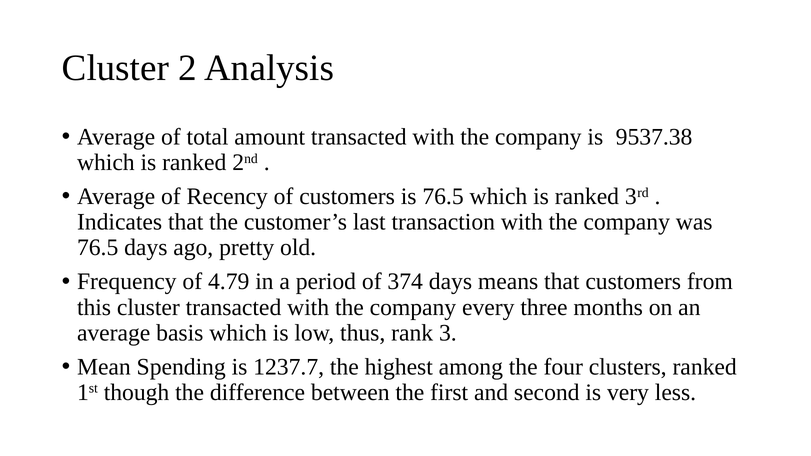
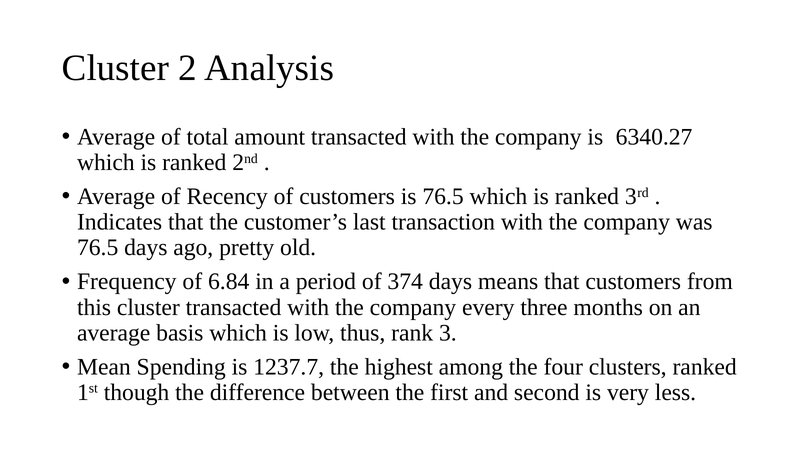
9537.38: 9537.38 -> 6340.27 (654, 137)
4.79: 4.79 -> 6.84 (229, 282)
